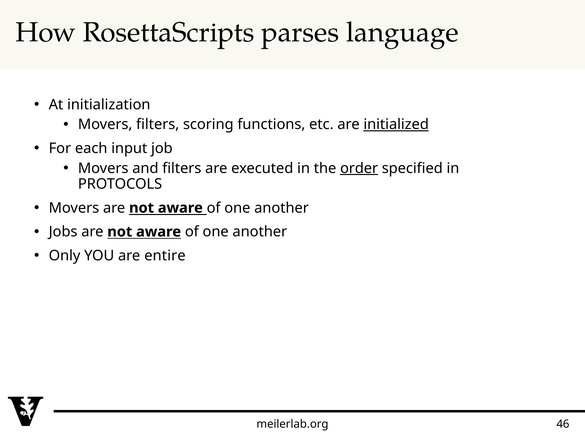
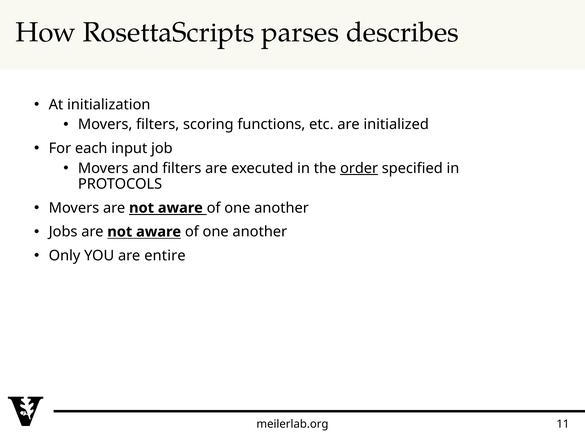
language: language -> describes (403, 32)
initialized underline: present -> none (396, 125)
46: 46 -> 11 (563, 425)
